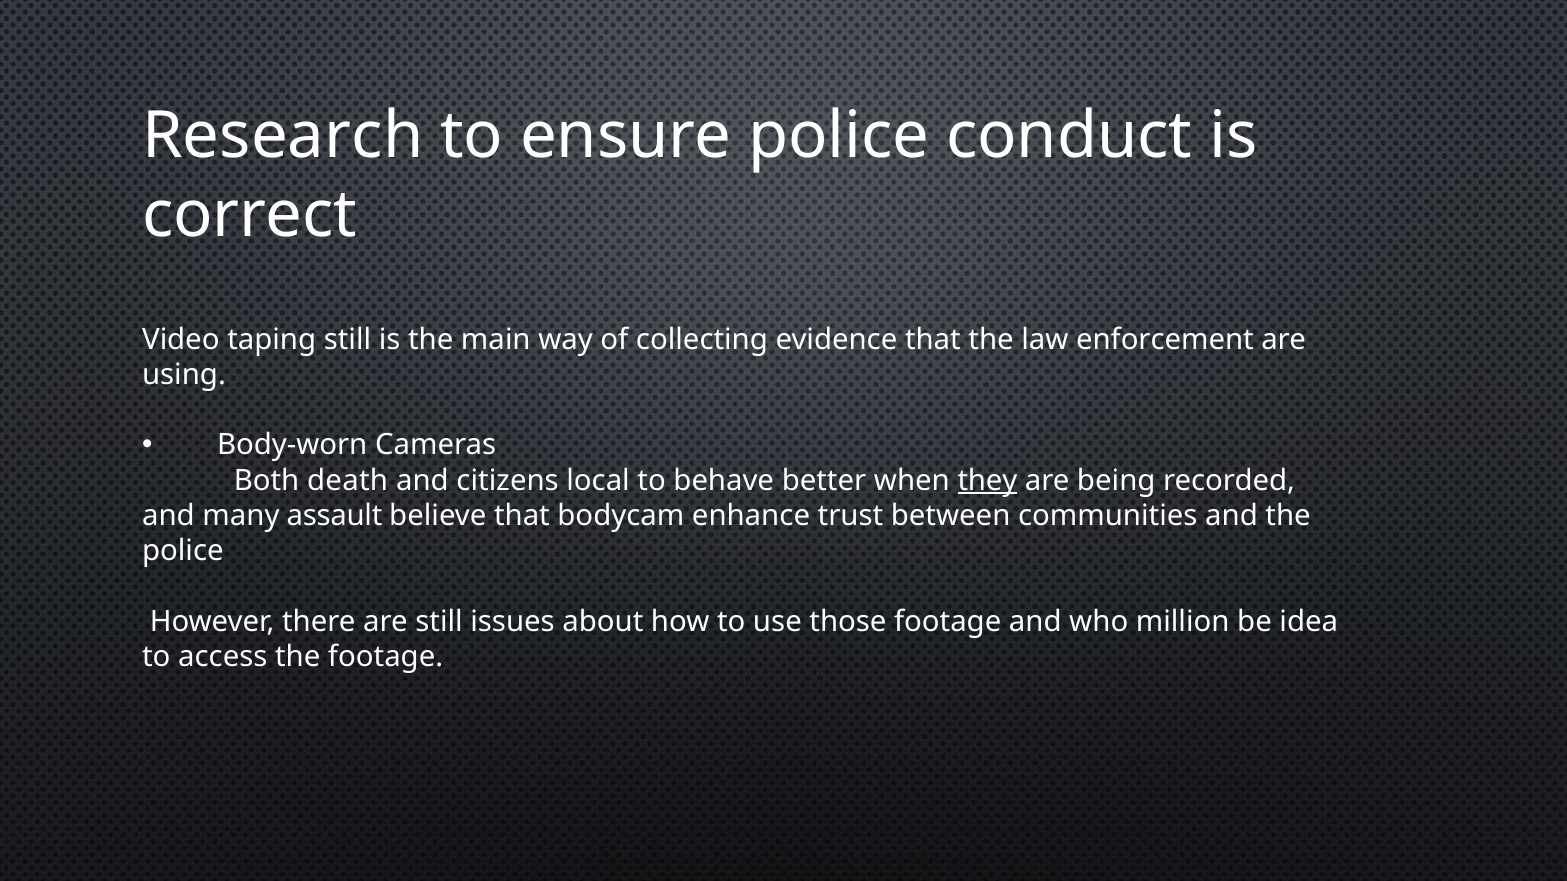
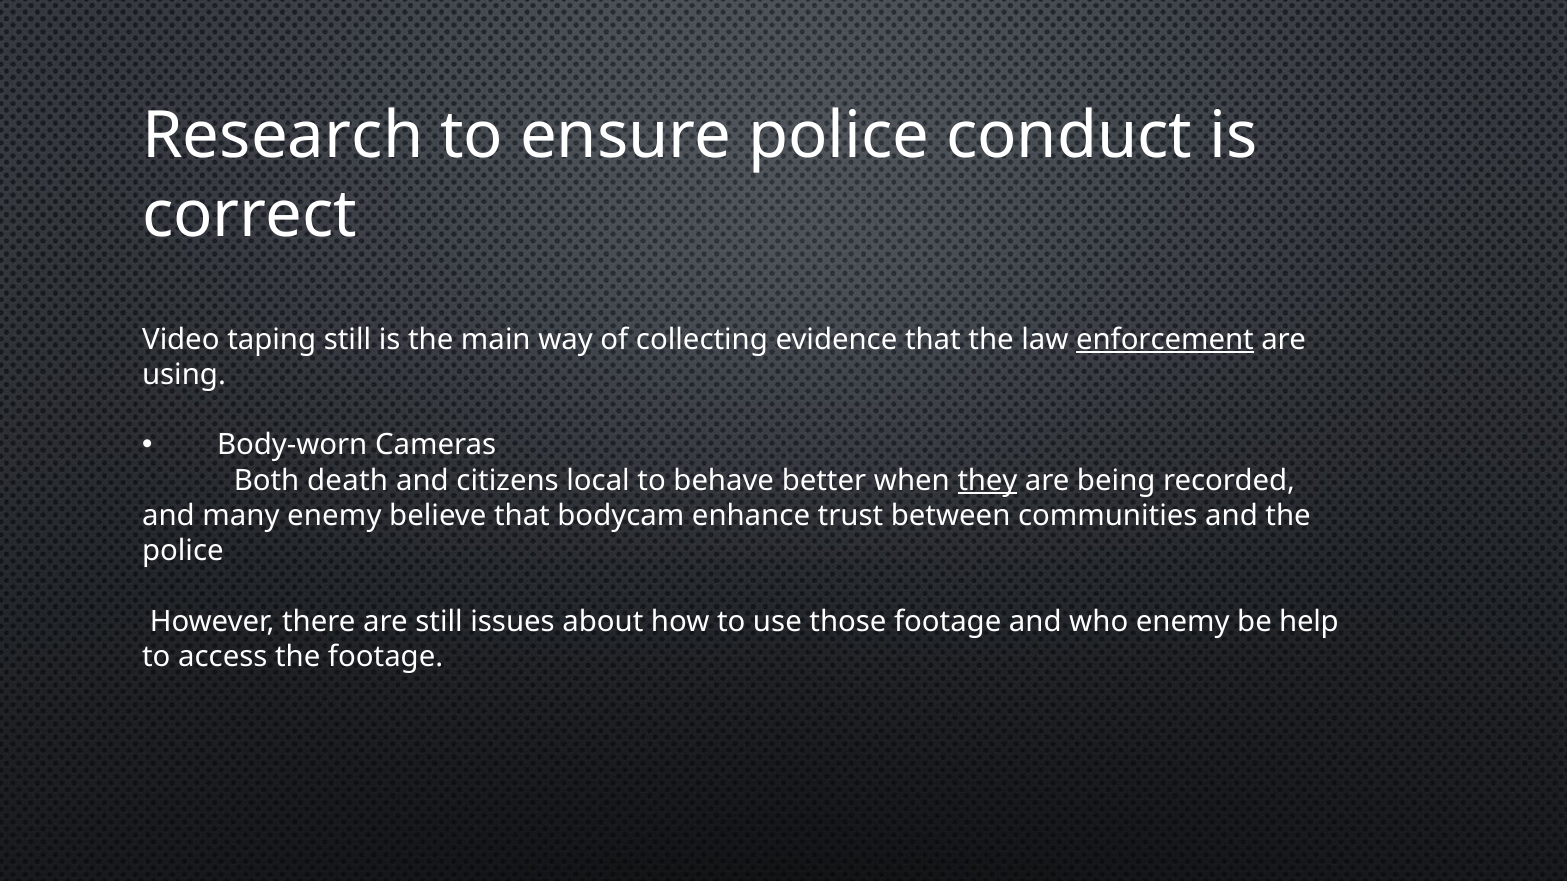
enforcement underline: none -> present (1165, 340)
many assault: assault -> enemy (334, 516)
who million: million -> enemy (1183, 622)
idea: idea -> help (1309, 622)
